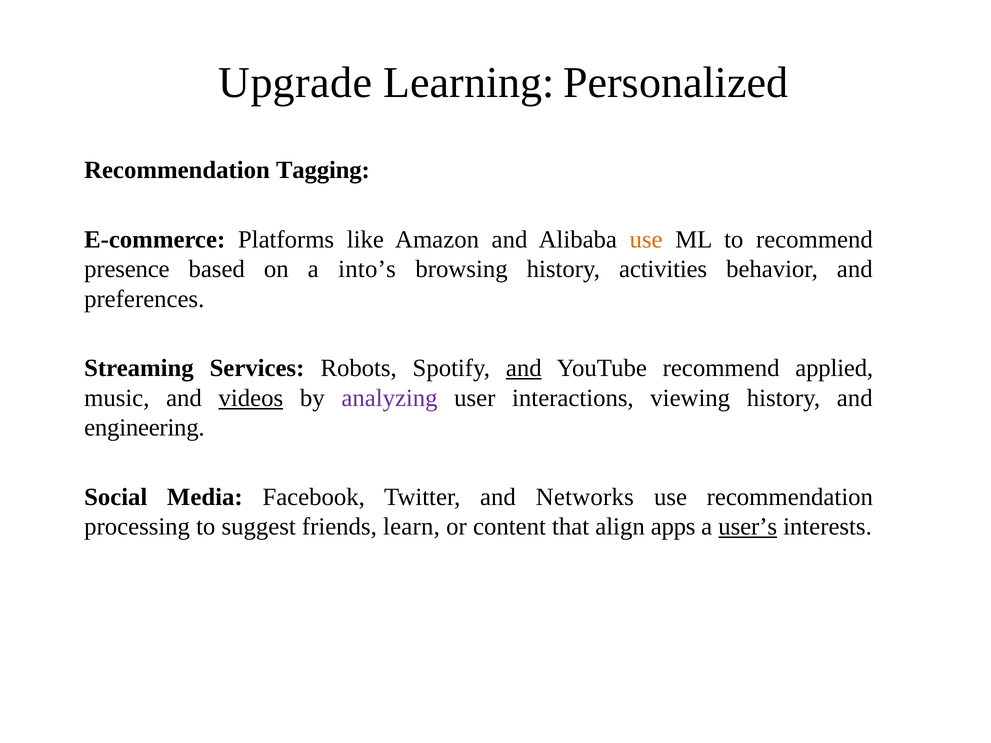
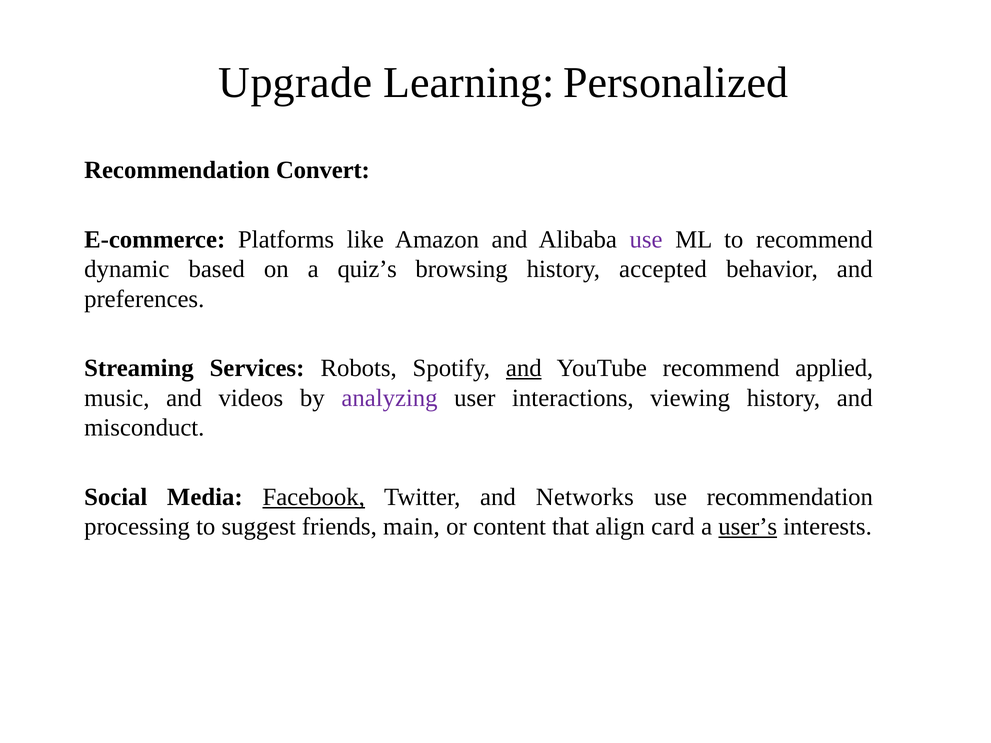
Tagging: Tagging -> Convert (323, 170)
use colour: orange -> purple (646, 240)
presence: presence -> dynamic (127, 269)
into’s: into’s -> quiz’s (367, 269)
activities: activities -> accepted (663, 269)
videos underline: present -> none (251, 398)
engineering: engineering -> misconduct (144, 428)
Facebook underline: none -> present (314, 497)
learn: learn -> main (411, 527)
apps: apps -> card (673, 527)
